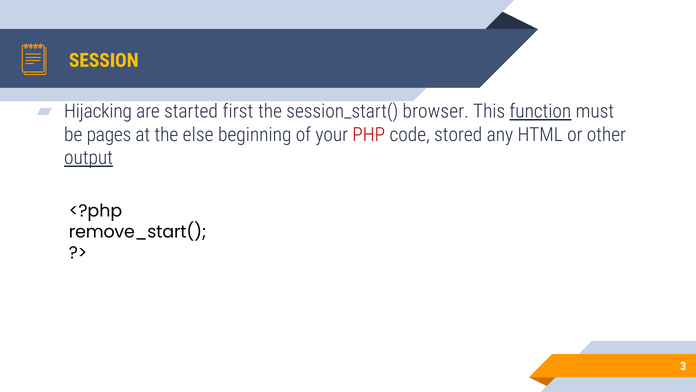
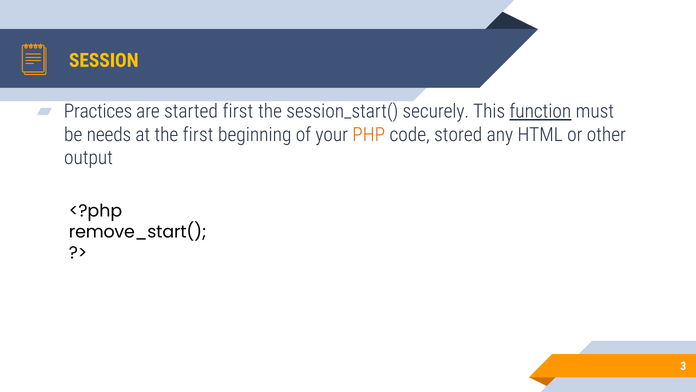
Hijacking: Hijacking -> Practices (98, 111)
browser: browser -> securely (436, 111)
pages: pages -> needs (109, 134)
the else: else -> first (198, 134)
PHP colour: red -> orange (369, 134)
output underline: present -> none (88, 158)
